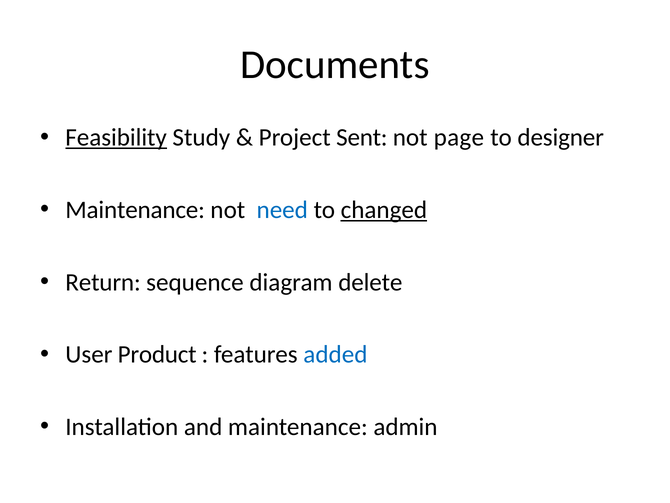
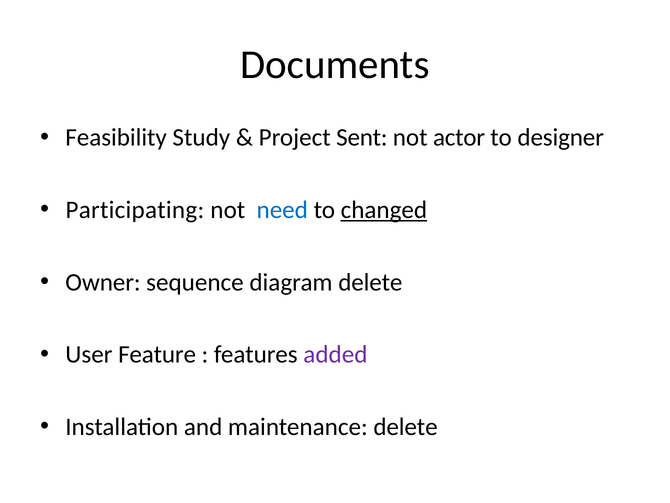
Feasibility underline: present -> none (116, 137)
page: page -> actor (459, 137)
Maintenance: Maintenance -> Participating (135, 210)
Return: Return -> Owner (103, 282)
Product: Product -> Feature (157, 354)
added colour: blue -> purple (335, 354)
maintenance admin: admin -> delete (406, 427)
